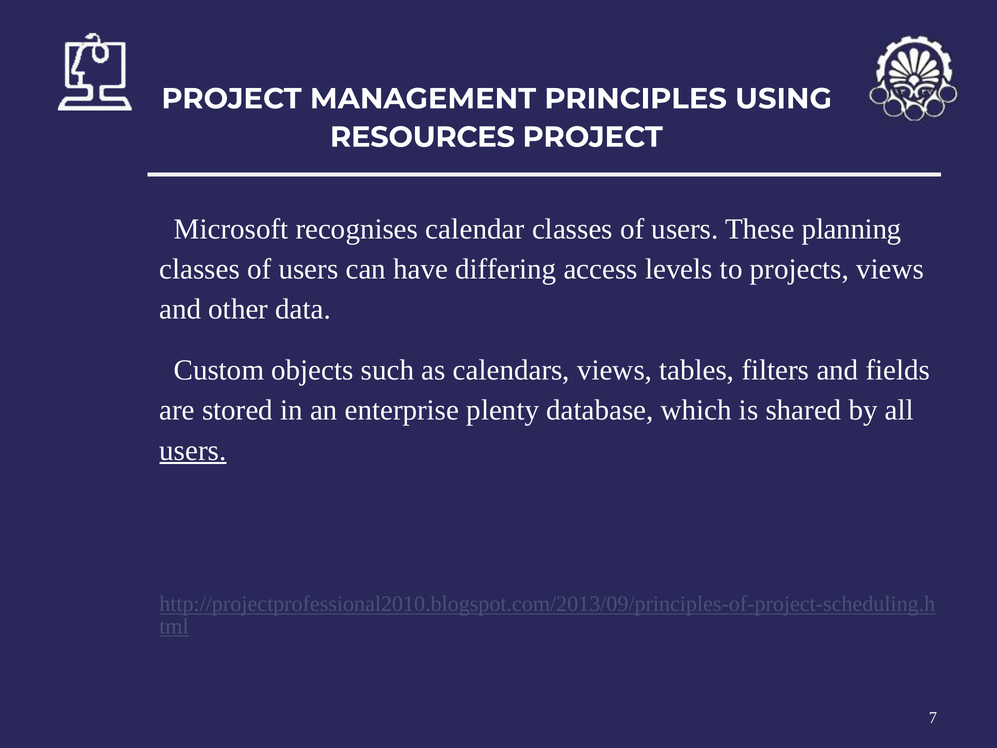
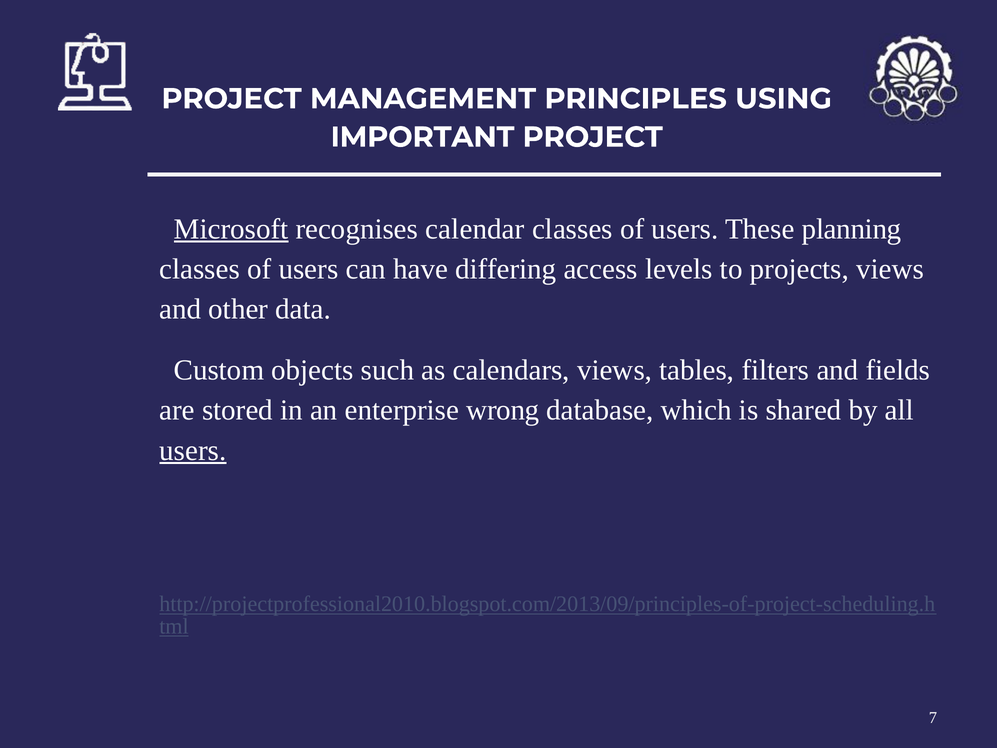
RESOURCES: RESOURCES -> IMPORTANT (422, 137)
Microsoft underline: none -> present (231, 229)
plenty: plenty -> wrong (503, 410)
